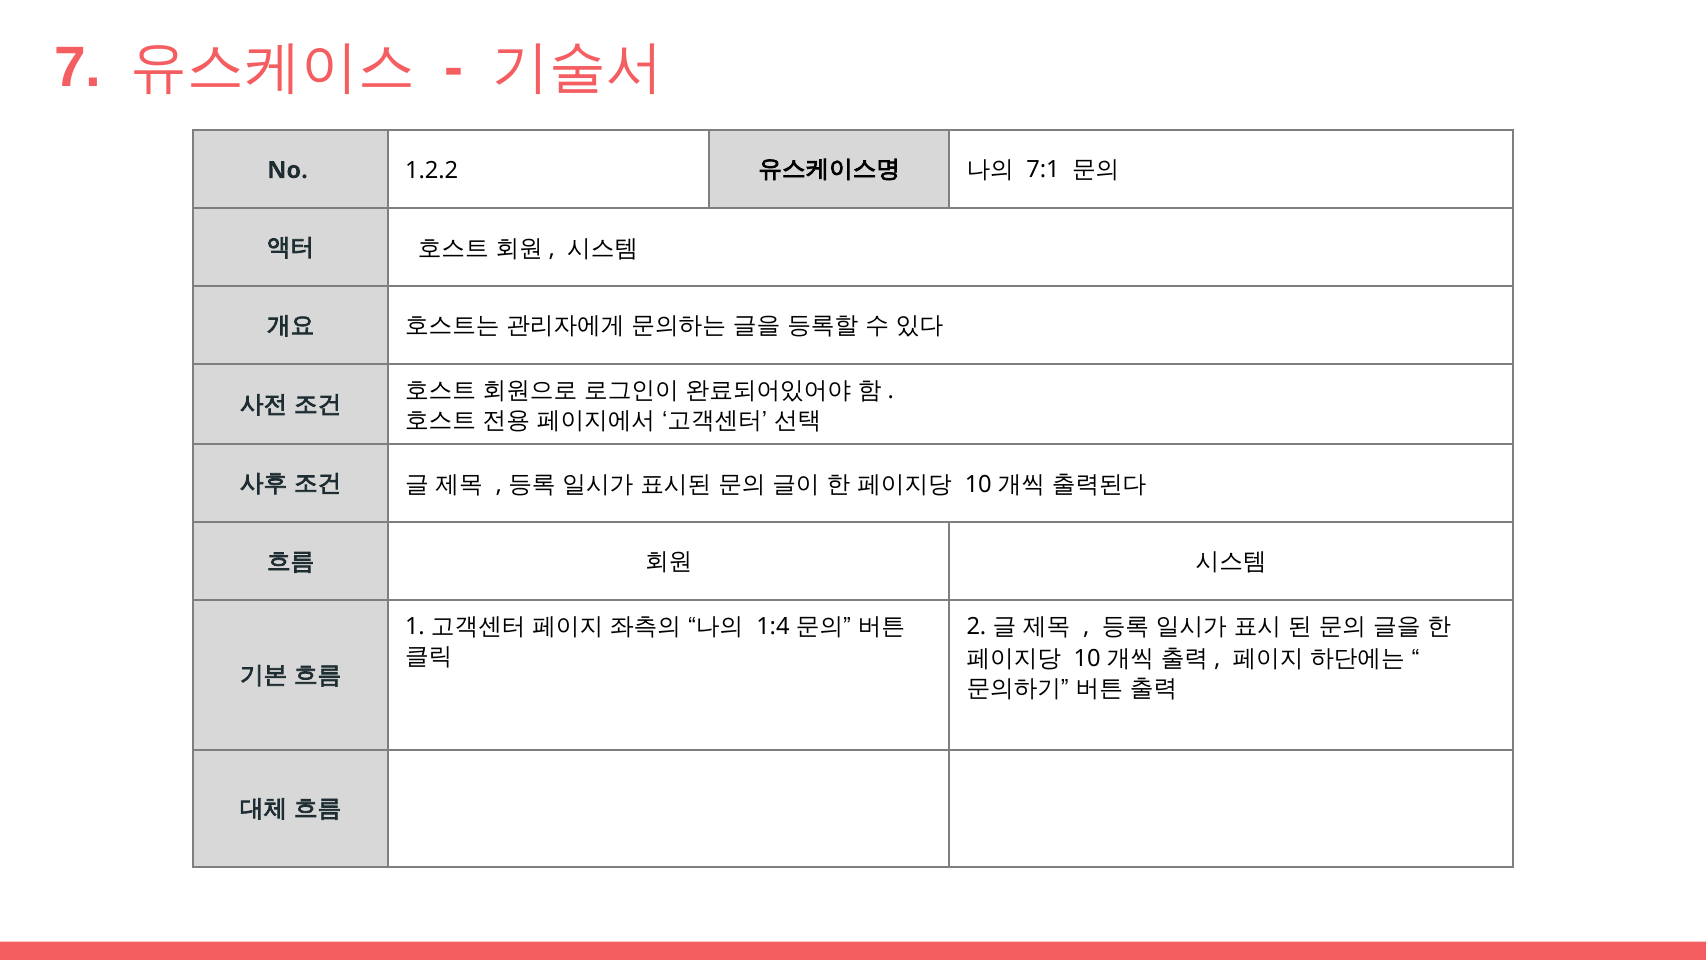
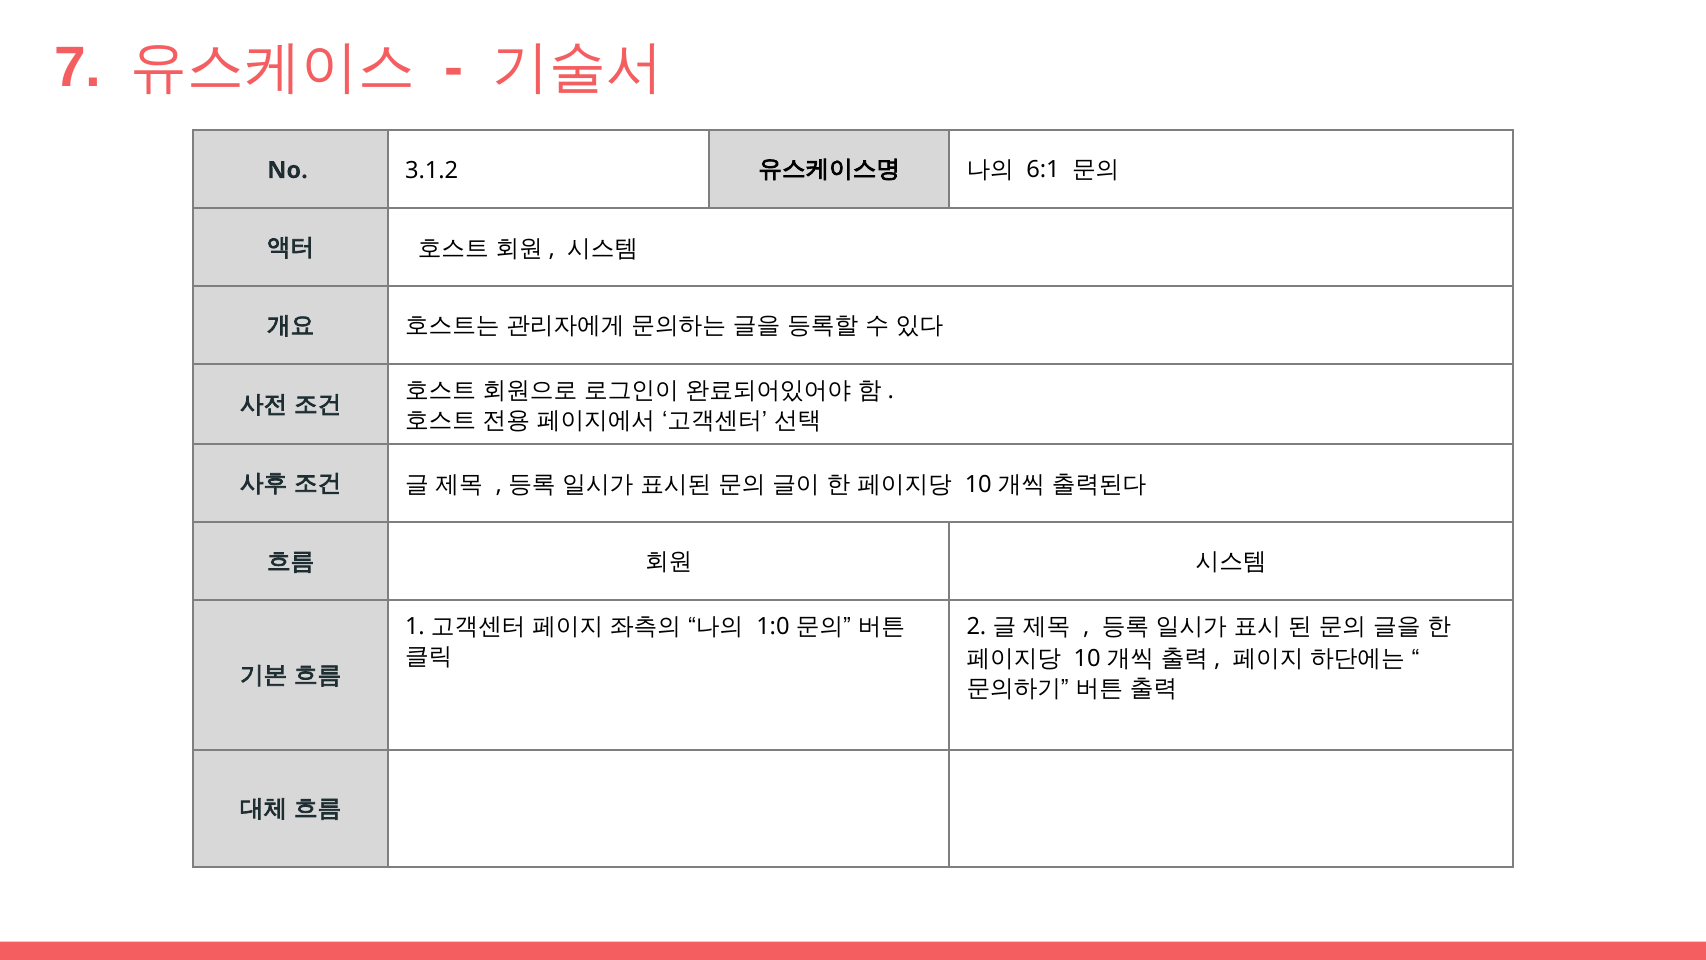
1.2.2: 1.2.2 -> 3.1.2 (432, 170)
7:1: 7:1 -> 6:1 (1043, 170)
1:4: 1:4 -> 1:0 (773, 626)
